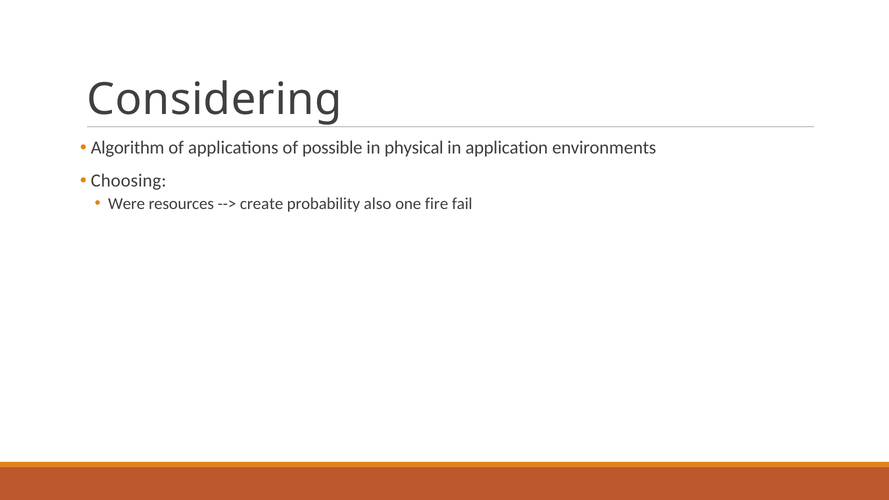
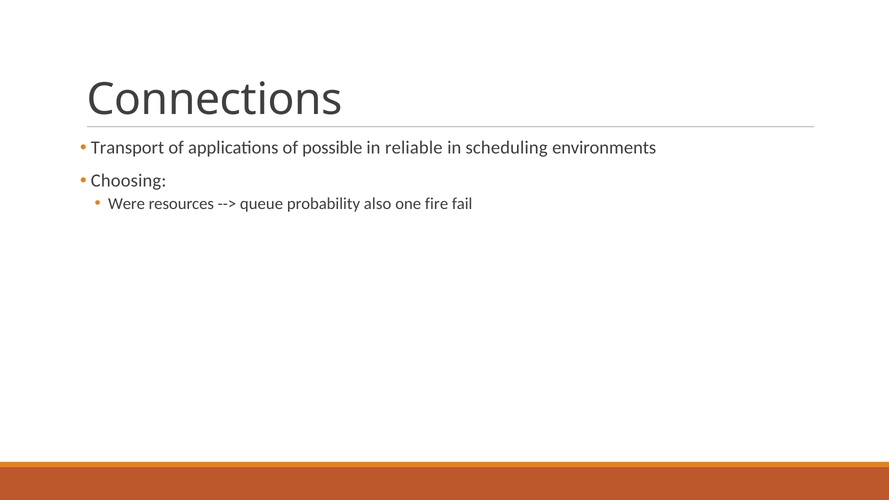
Considering: Considering -> Connections (215, 100)
Algorithm: Algorithm -> Transport (128, 148)
physical: physical -> reliable (414, 148)
application: application -> scheduling (507, 148)
create: create -> queue (262, 204)
